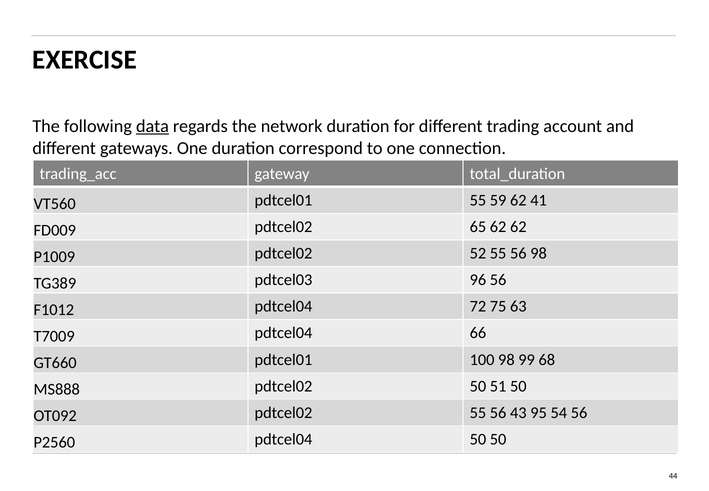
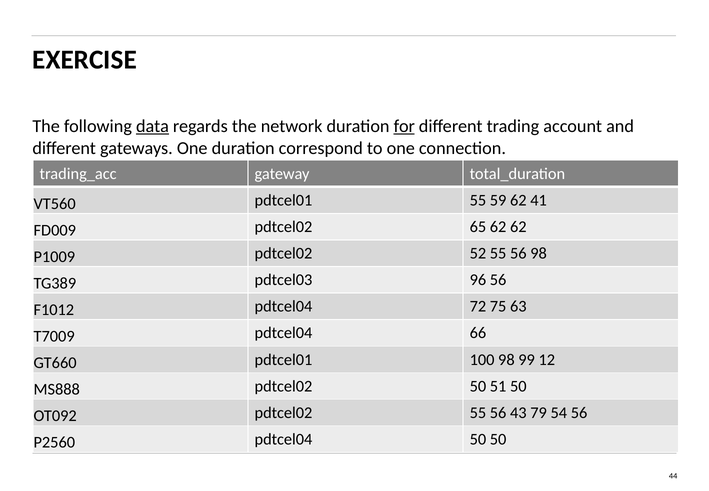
for underline: none -> present (404, 126)
68: 68 -> 12 (547, 359)
95: 95 -> 79 (539, 413)
